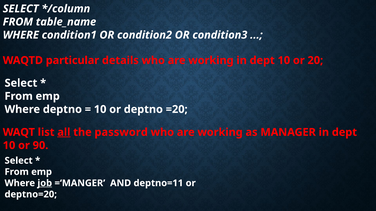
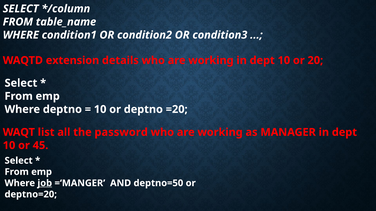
particular: particular -> extension (72, 61)
all underline: present -> none (64, 133)
90: 90 -> 45 (40, 146)
deptno=11: deptno=11 -> deptno=50 (158, 183)
